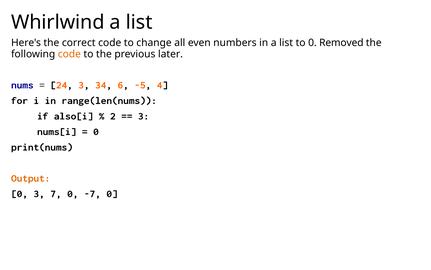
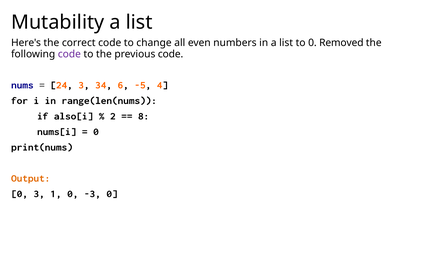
Whirlwind: Whirlwind -> Mutability (58, 22)
code colour: orange -> purple (69, 54)
previous later: later -> code (171, 54)
3: 3 -> 8 (144, 116)
7: 7 -> 1 (56, 193)
-7: -7 -> -3 (92, 193)
